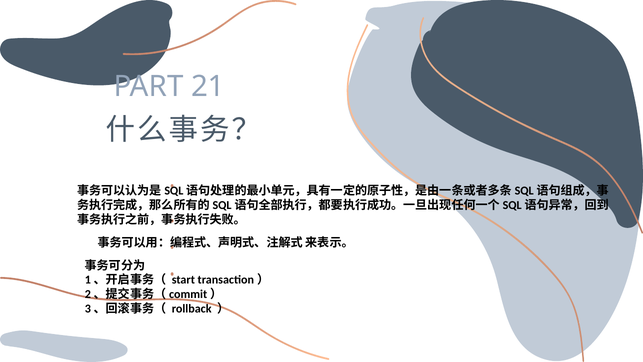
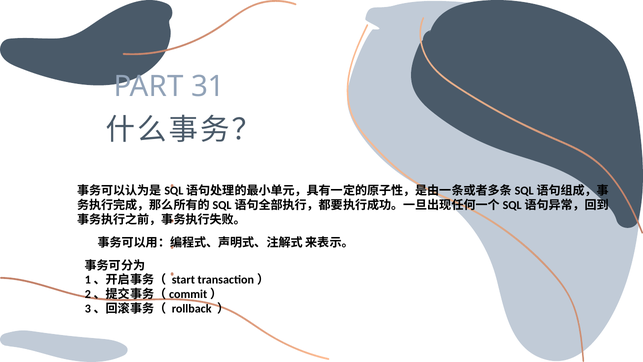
21: 21 -> 31 (208, 86)
